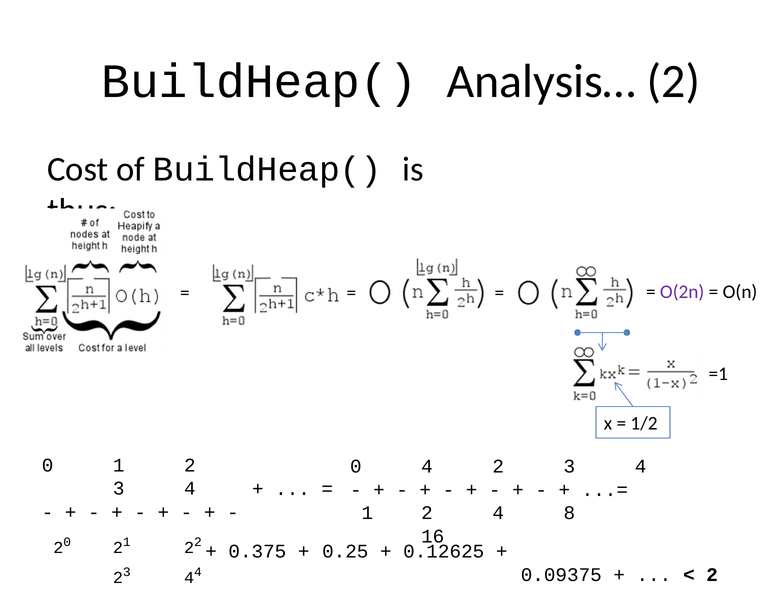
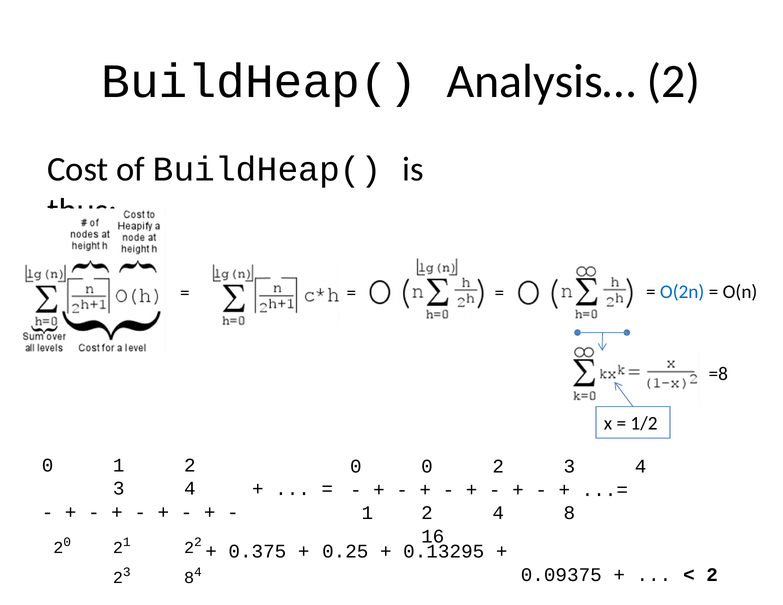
O(2n colour: purple -> blue (682, 292)
=1: =1 -> =8 (718, 374)
0 4: 4 -> 0 (427, 466)
0.12625: 0.12625 -> 0.13295 (444, 552)
4: 4 -> 8 (189, 578)
